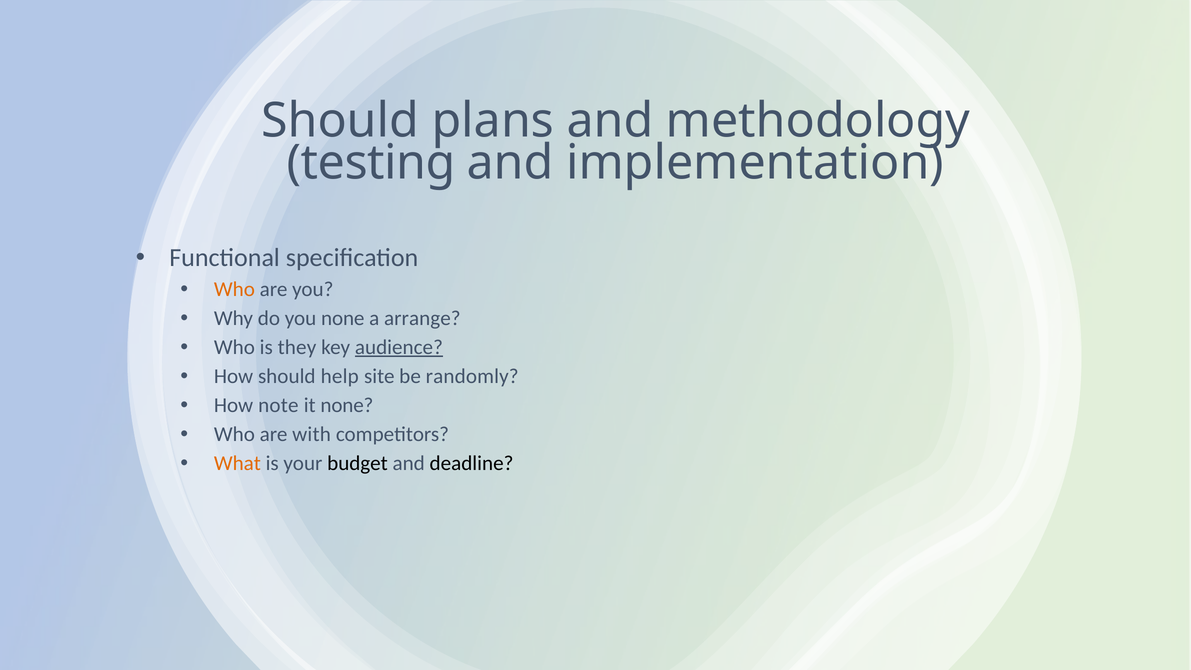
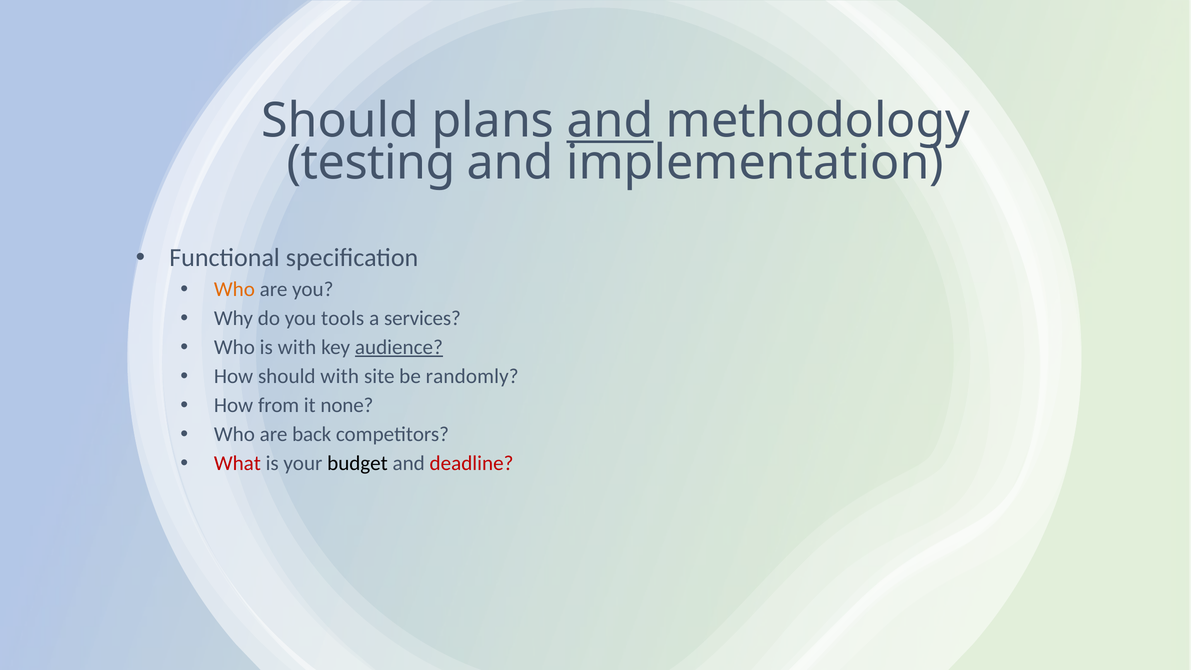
and underline: none -> present (610, 121)
you none: none -> tools (343, 318)
arrange: arrange -> services (422, 318)
is they: they -> with (297, 347)
should help: help -> with (340, 376)
note: note -> from (279, 405)
with: with -> back (312, 434)
What colour: orange -> red (237, 463)
deadline colour: black -> red (471, 463)
